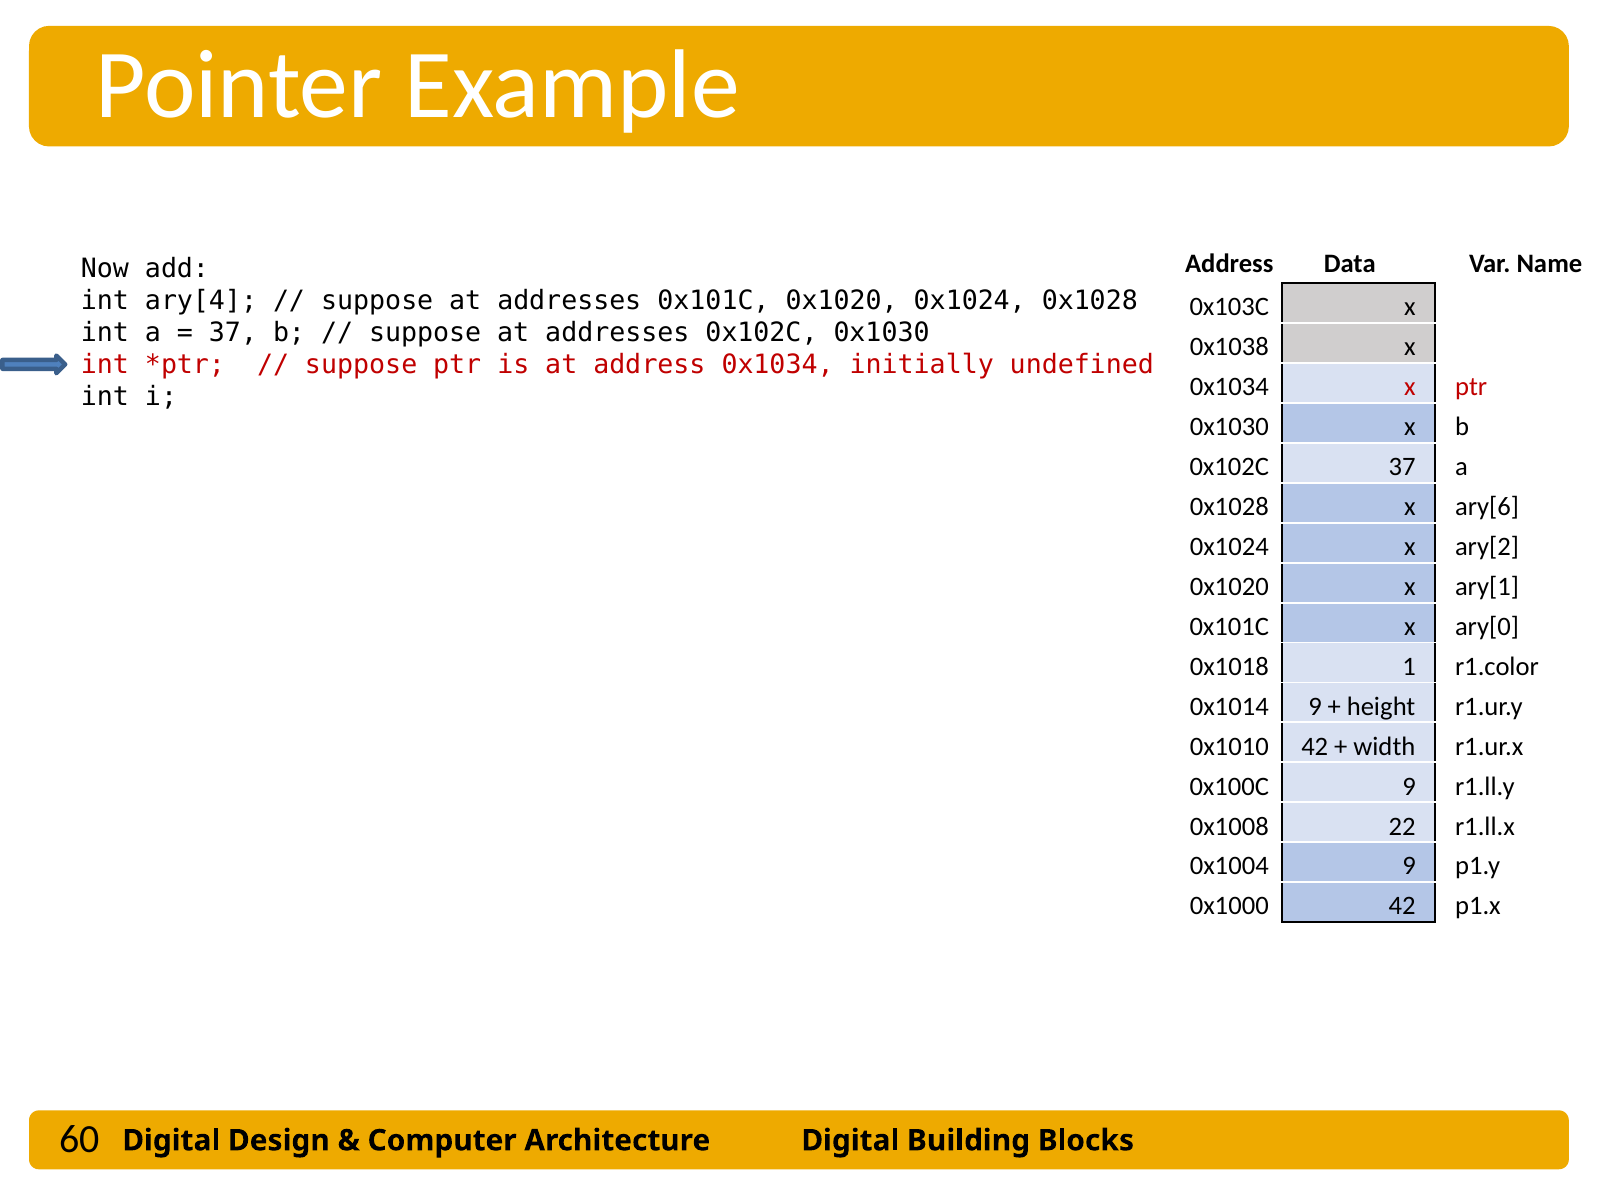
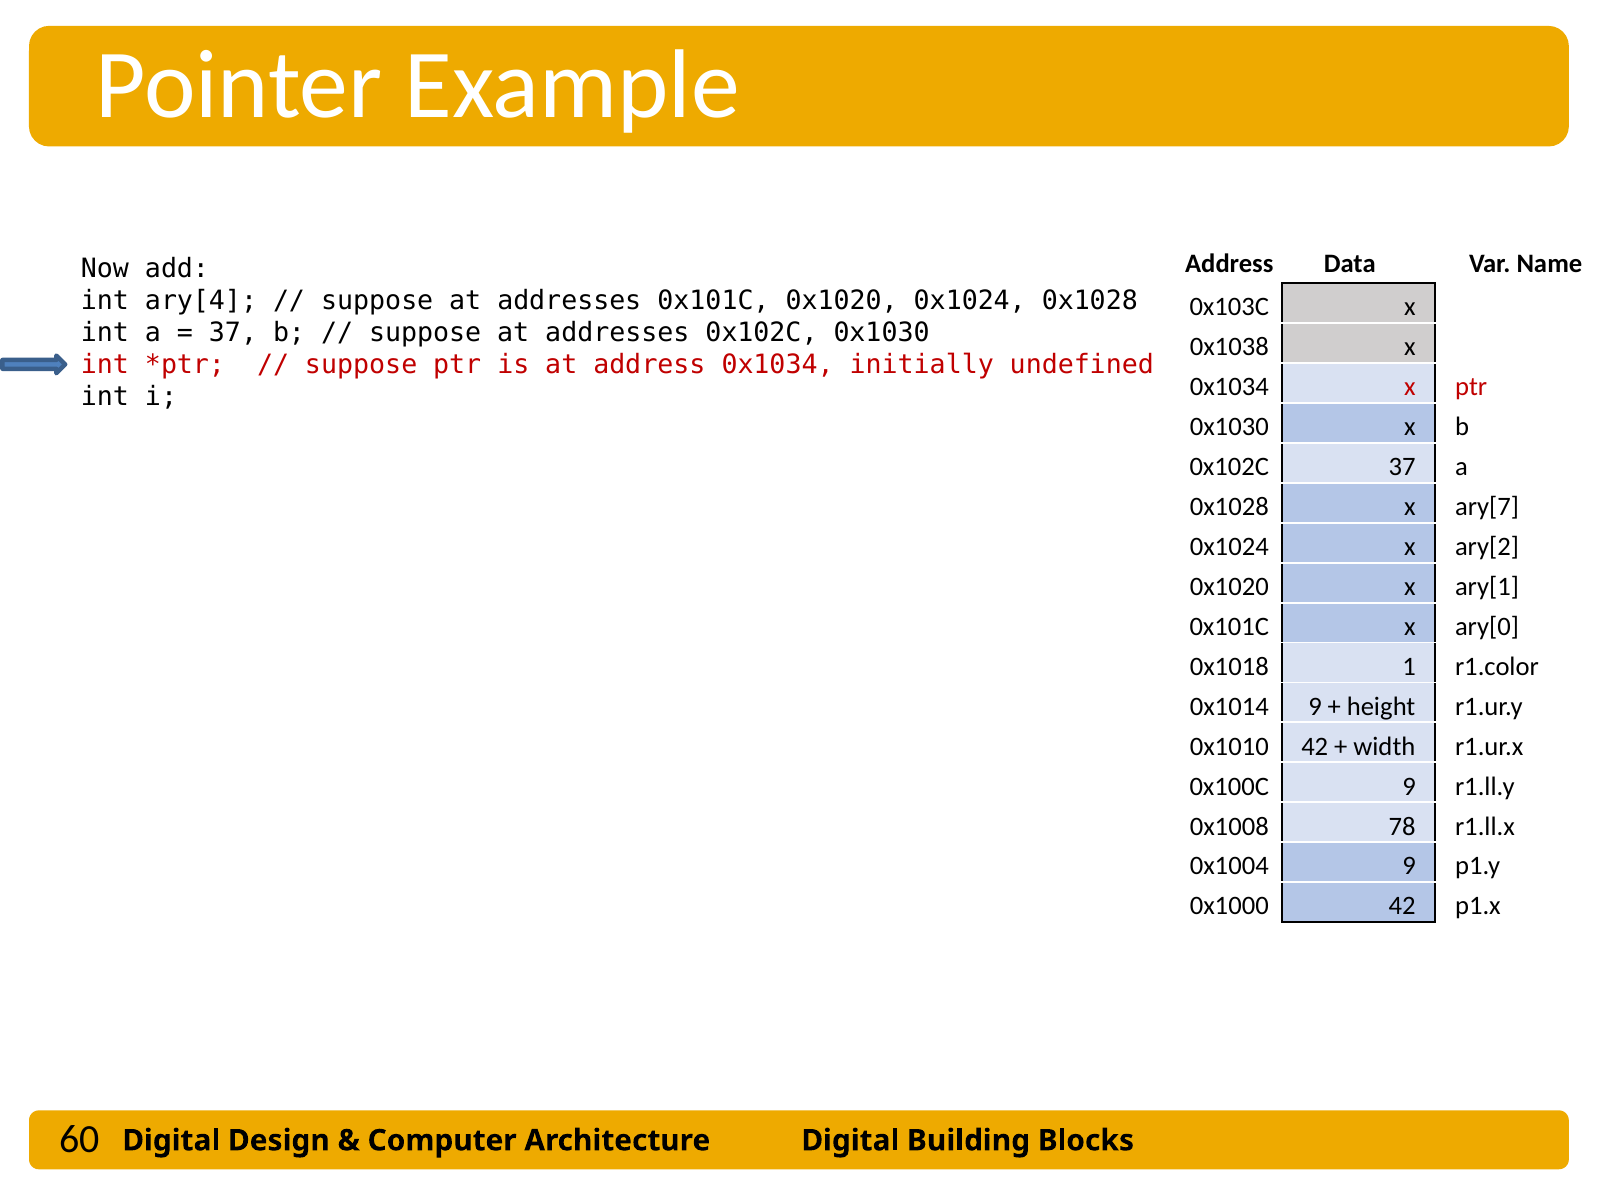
ary[6: ary[6 -> ary[7 (1487, 507)
22: 22 -> 78 (1402, 827)
